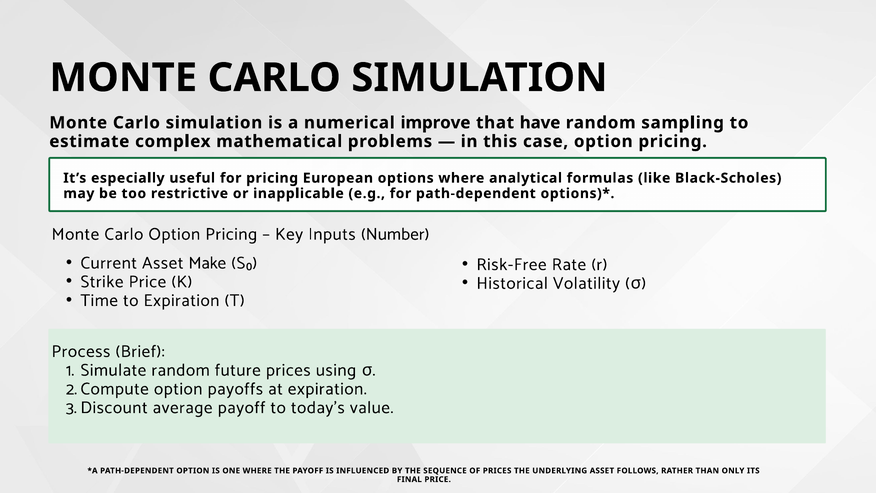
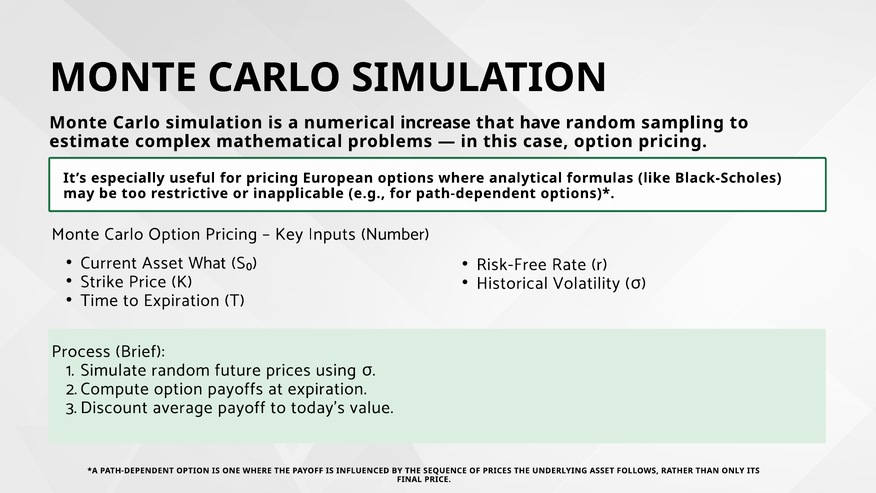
improve: improve -> increase (436, 123)
Make: Make -> What (207, 263)
